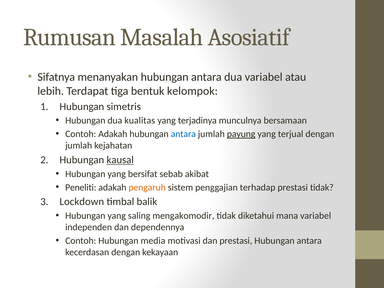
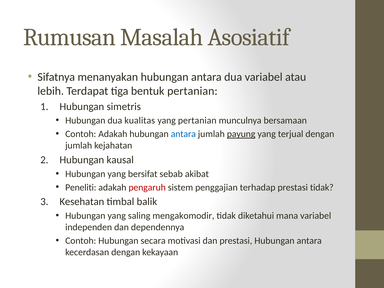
bentuk kelompok: kelompok -> pertanian (192, 91)
yang terjadinya: terjadinya -> pertanian (197, 121)
kausal underline: present -> none (120, 160)
pengaruh colour: orange -> red (147, 187)
Lockdown: Lockdown -> Kesehatan (82, 202)
media: media -> secara (153, 241)
